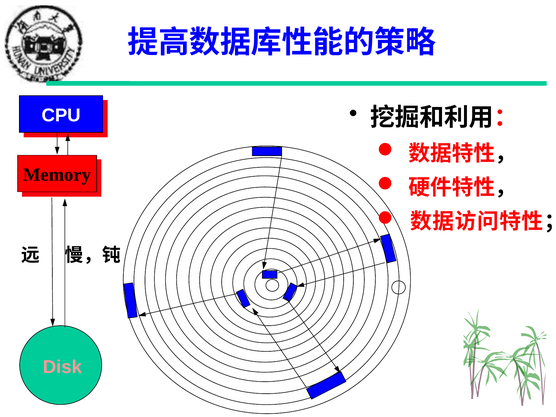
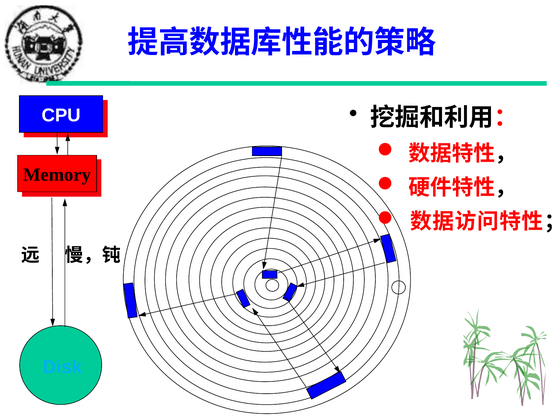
Disk colour: pink -> light blue (62, 367)
